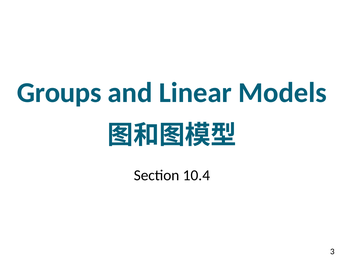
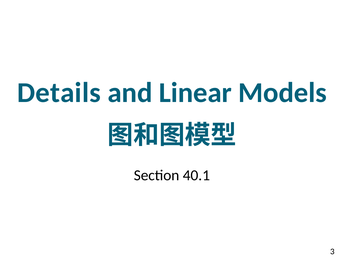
Groups: Groups -> Details (59, 93)
10.4: 10.4 -> 40.1 (196, 175)
